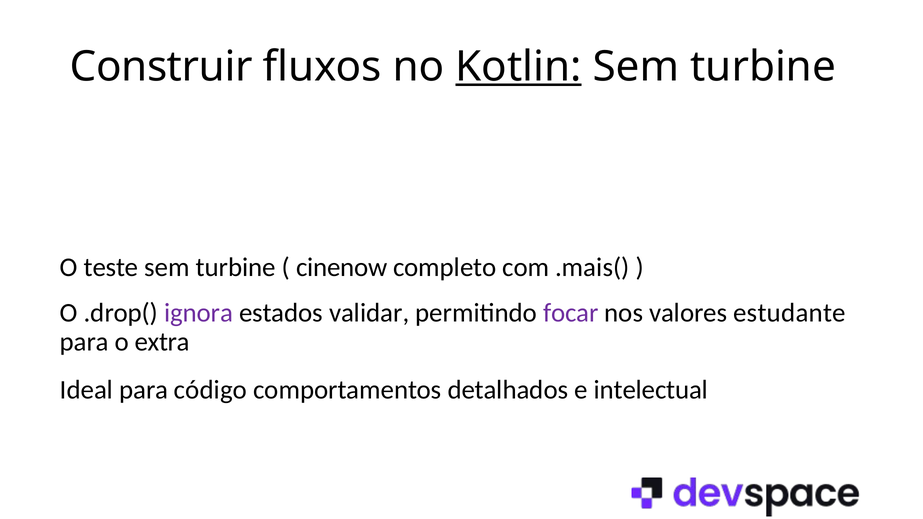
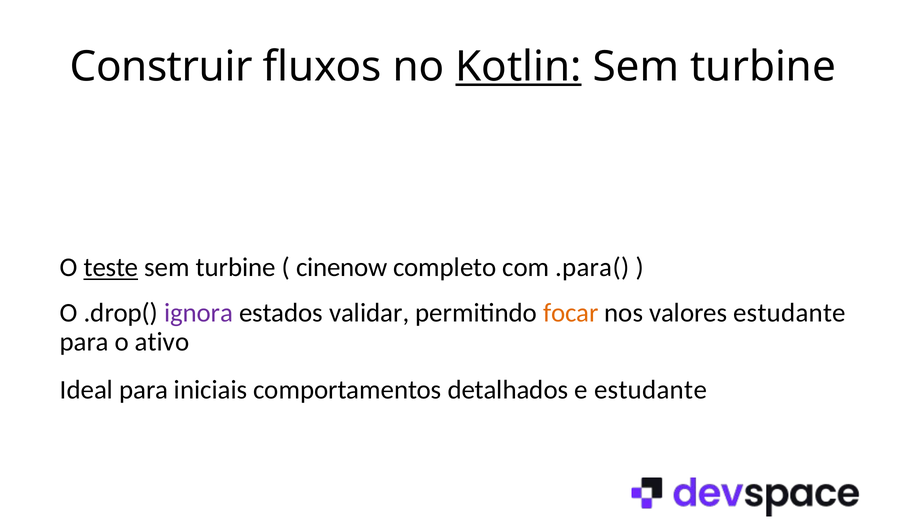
teste underline: none -> present (111, 268)
.mais(: .mais( -> .para( (592, 268)
focar colour: purple -> orange (571, 313)
extra: extra -> ativo (162, 342)
código: código -> iniciais (211, 390)
e intelectual: intelectual -> estudante (651, 390)
